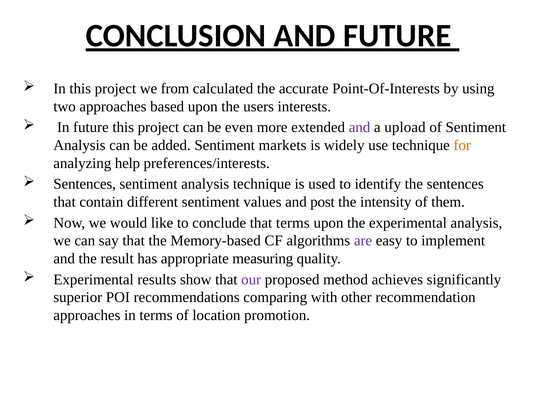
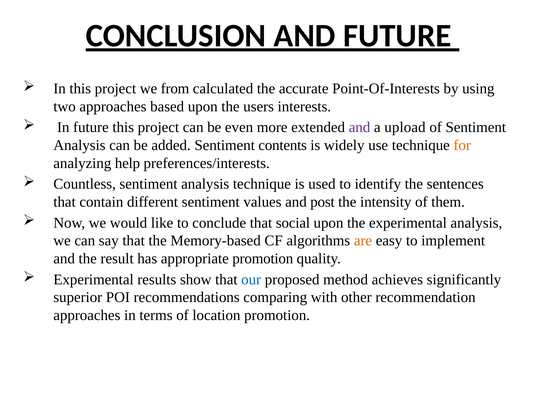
markets: markets -> contents (283, 145)
Sentences: Sentences -> Countless (85, 184)
that terms: terms -> social (293, 223)
are colour: purple -> orange (363, 241)
appropriate measuring: measuring -> promotion (263, 259)
our colour: purple -> blue (251, 279)
